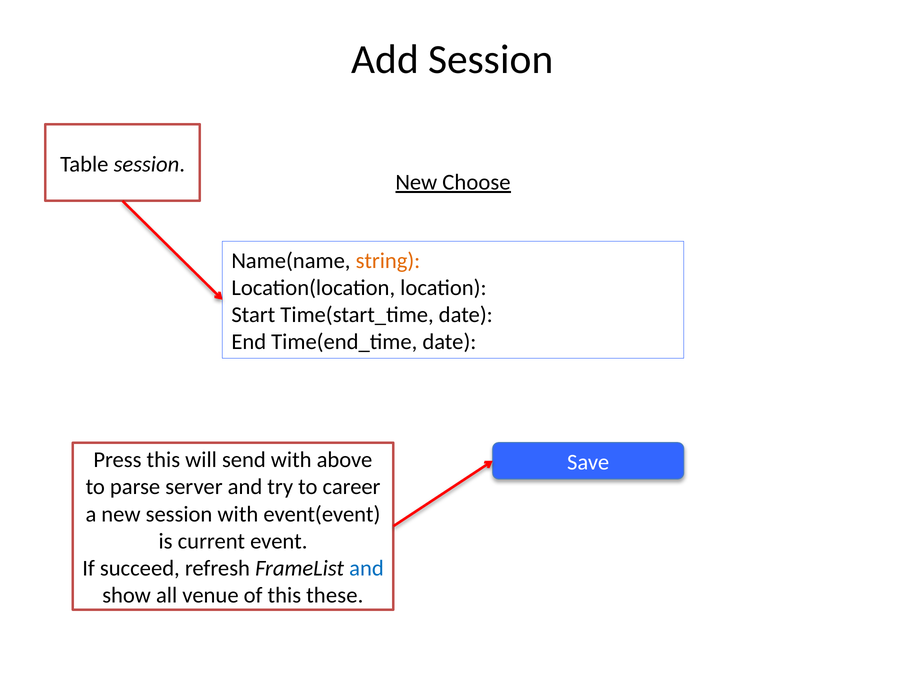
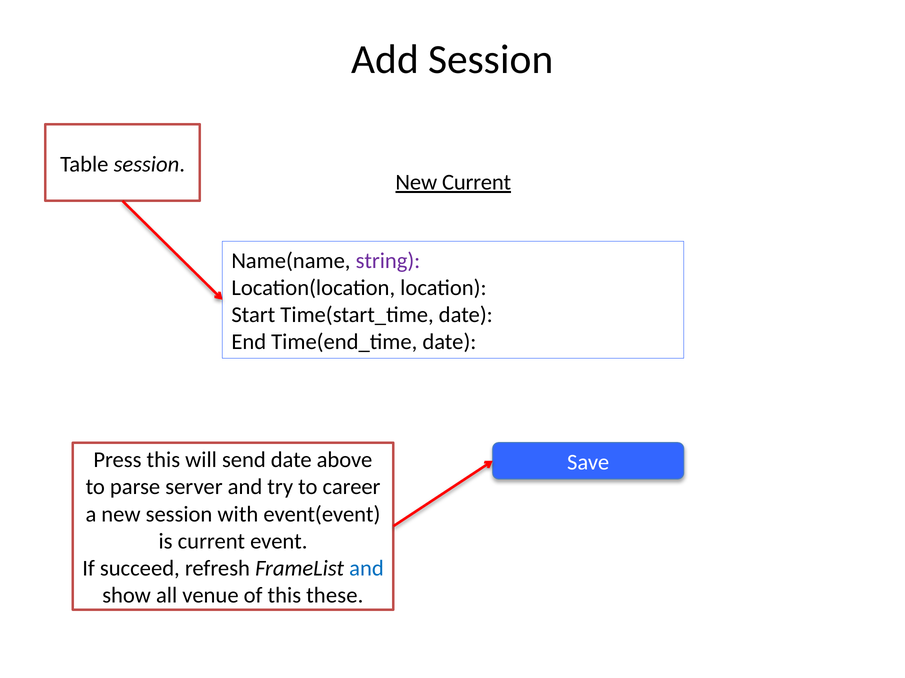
New Choose: Choose -> Current (477, 182)
string colour: orange -> purple (388, 261)
send with: with -> date (291, 460)
